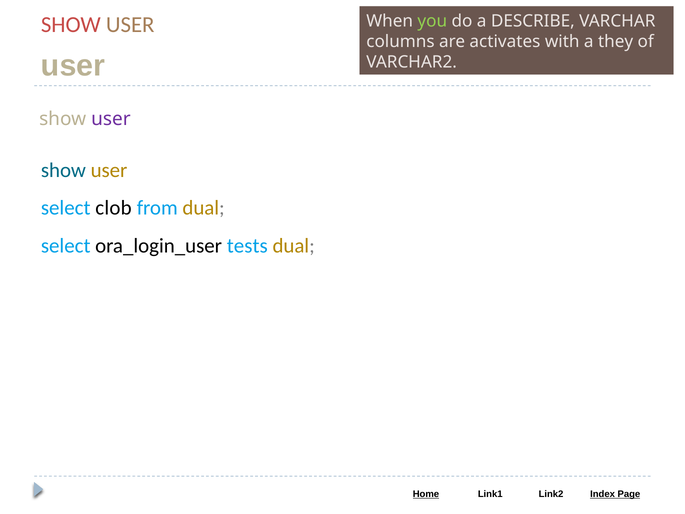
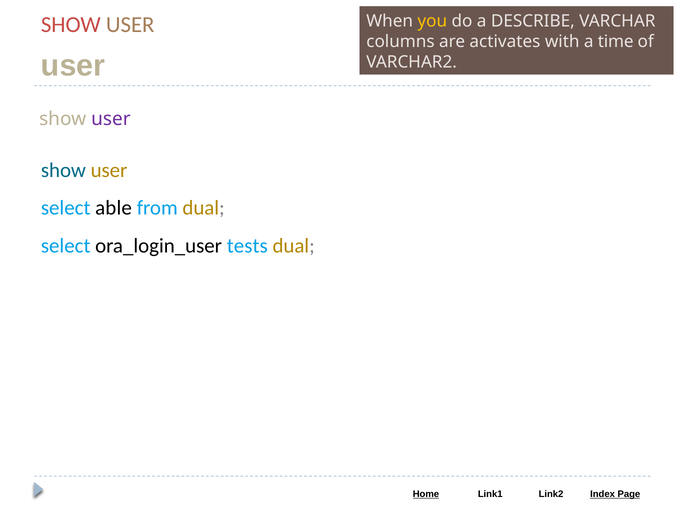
you colour: light green -> yellow (432, 21)
they: they -> time (616, 42)
clob: clob -> able (114, 208)
